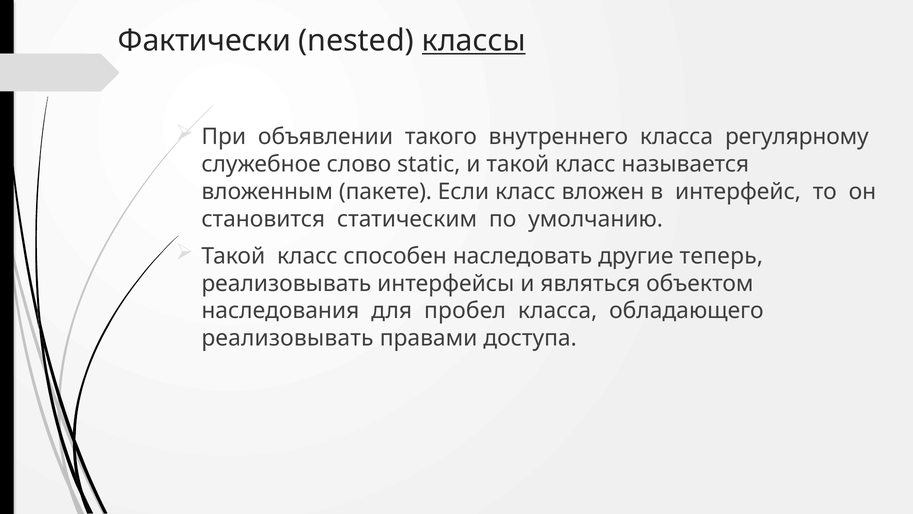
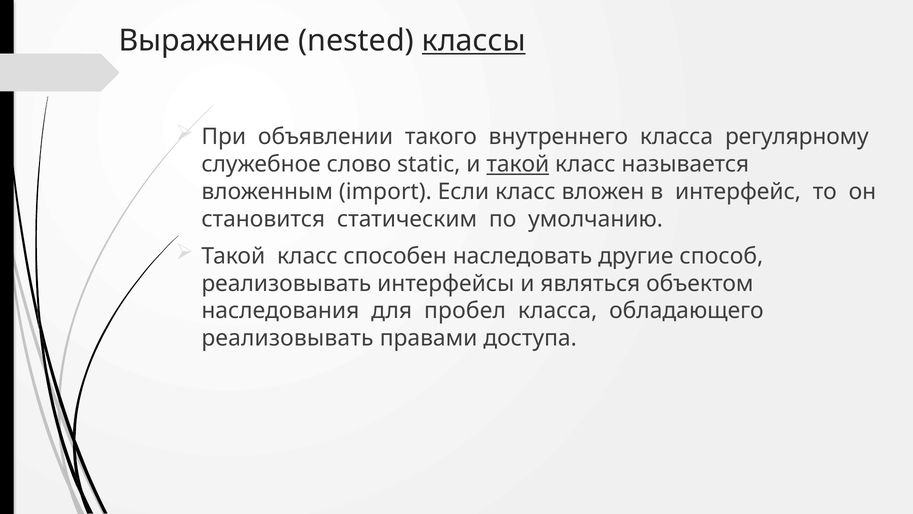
Фактически: Фактически -> Выражение (204, 41)
такой underline: none -> present (518, 164)
пакете: пакете -> import (385, 192)
теперь: теперь -> способ (721, 256)
